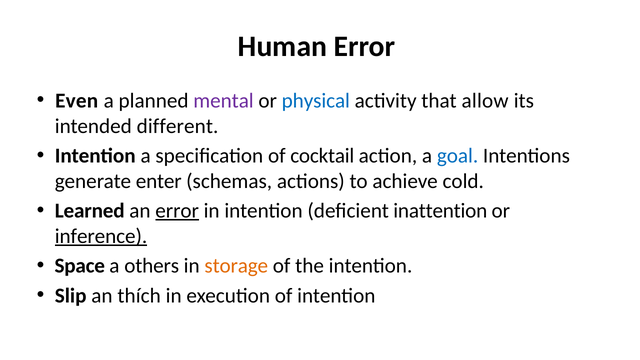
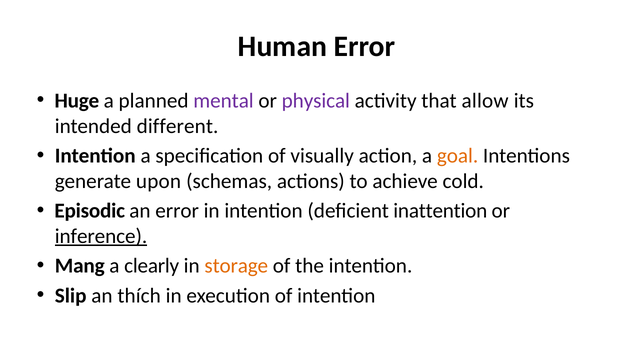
Even: Even -> Huge (77, 101)
physical colour: blue -> purple (316, 101)
cocktail: cocktail -> visually (322, 156)
goal colour: blue -> orange (458, 156)
enter: enter -> upon (159, 181)
Learned: Learned -> Episodic (90, 211)
error underline: present -> none (177, 211)
Space: Space -> Mang (80, 266)
others: others -> clearly (152, 266)
